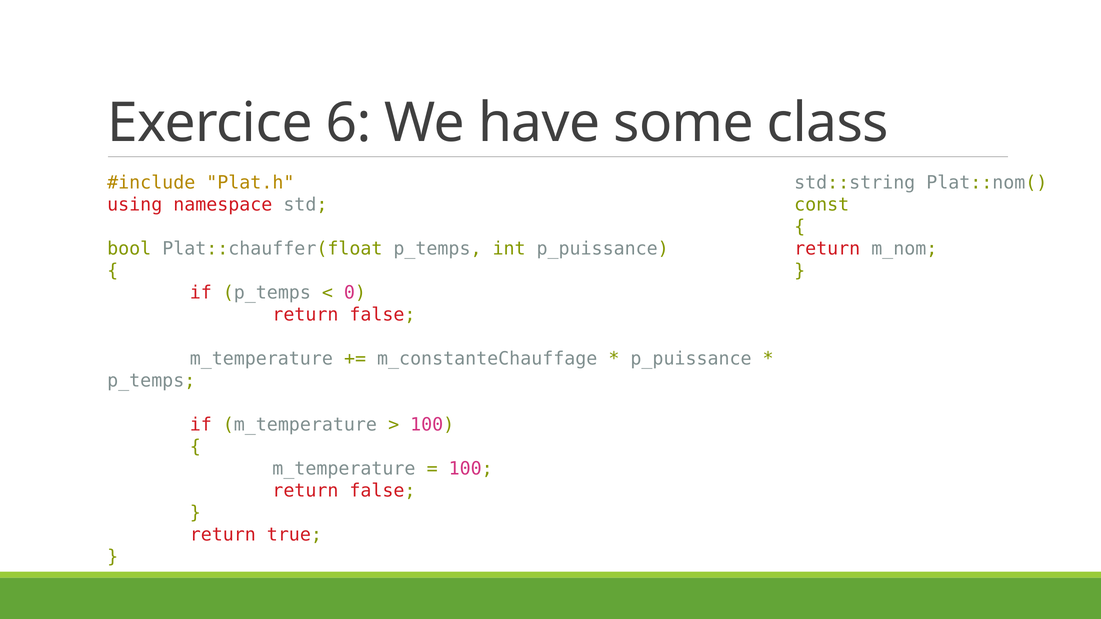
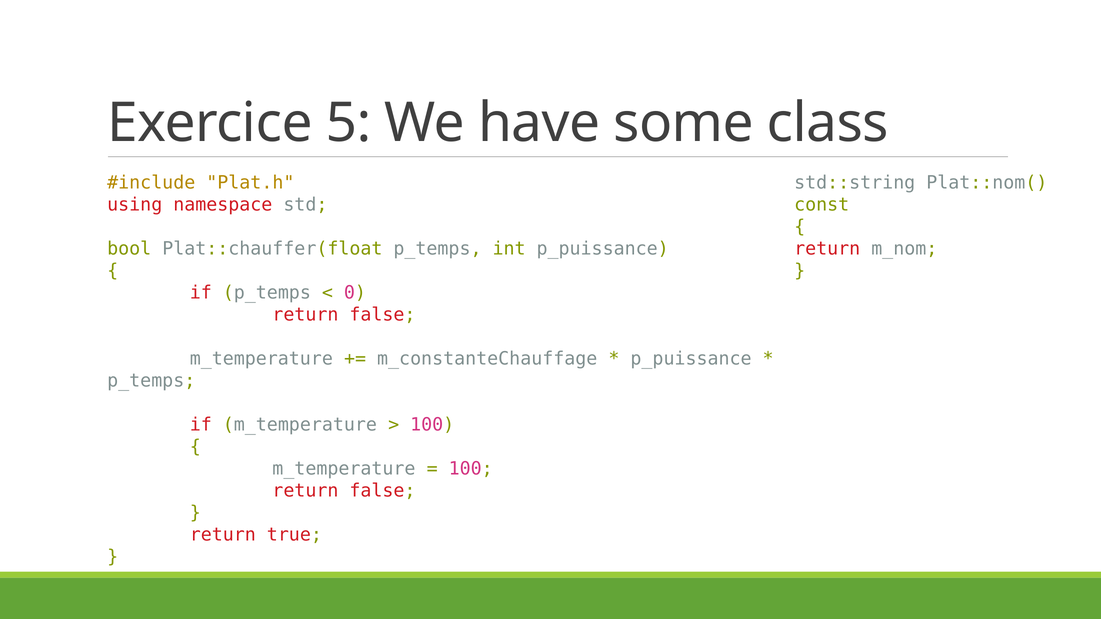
6: 6 -> 5 (349, 123)
